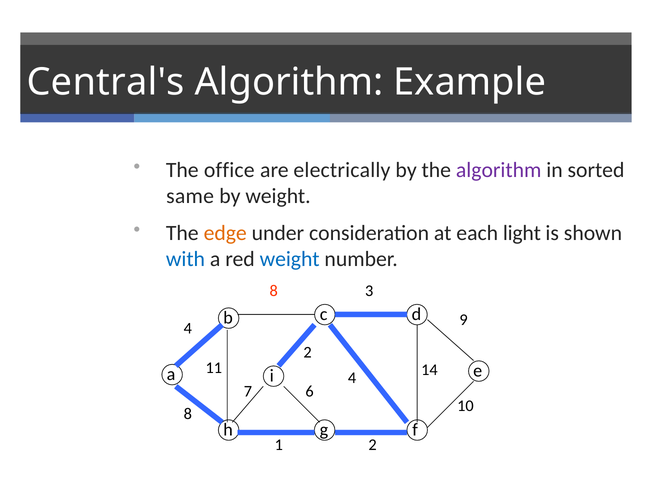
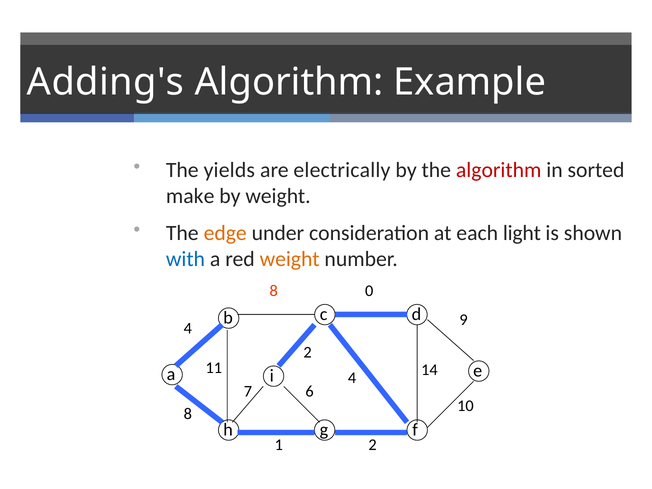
Central's: Central's -> Adding's (106, 82)
office: office -> yields (229, 170)
algorithm colour: purple -> red (499, 170)
same: same -> make (190, 196)
weight colour: blue -> orange (290, 259)
3: 3 -> 0 (369, 291)
